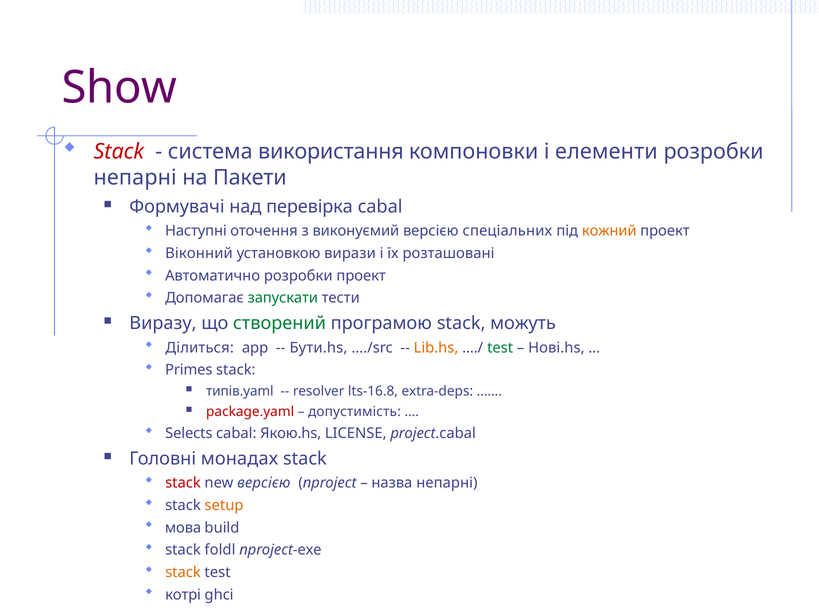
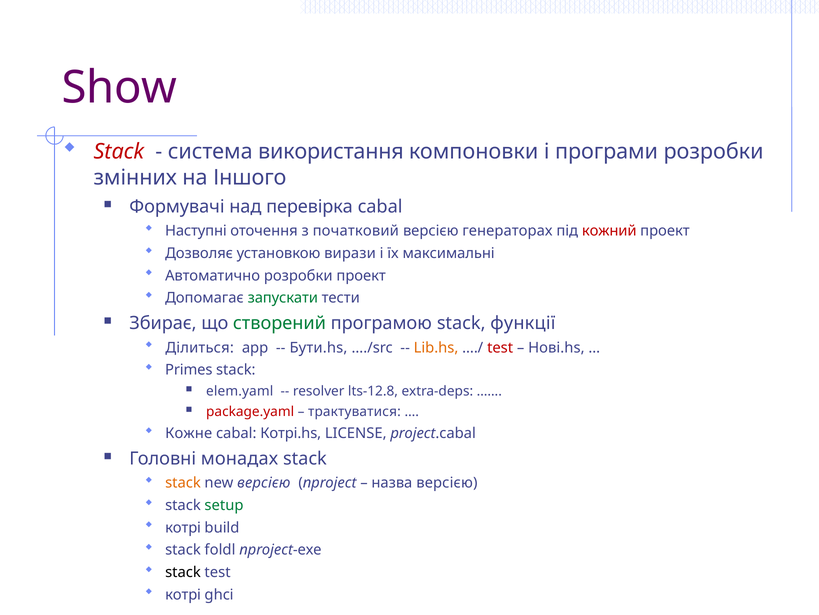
елементи: елементи -> програми (607, 152)
непарні: непарні -> змінних (135, 177)
Пакети: Пакети -> Іншого (250, 177)
виконуємий: виконуємий -> початковий (356, 231)
спеціальних: спеціальних -> генераторах (507, 231)
кожний colour: orange -> red (609, 231)
Віконний: Віконний -> Дозволяє (199, 253)
розташовані: розташовані -> максимальні (449, 253)
Виразу: Виразу -> Збирає (163, 323)
можуть: можуть -> функції (523, 323)
test colour: green -> red (500, 347)
типів.yaml: типів.yaml -> elem.yaml (240, 391)
lts-16.8: lts-16.8 -> lts-12.8 (373, 391)
допустимість: допустимість -> трактуватися (354, 411)
Selects: Selects -> Кожне (189, 433)
Якою.hs: Якою.hs -> Котрі.hs (291, 433)
stack colour: red -> orange (183, 482)
назва непарні: непарні -> версією (447, 482)
setup colour: orange -> green (224, 505)
мова: мова -> котрі (183, 527)
stack colour: orange -> black (183, 572)
